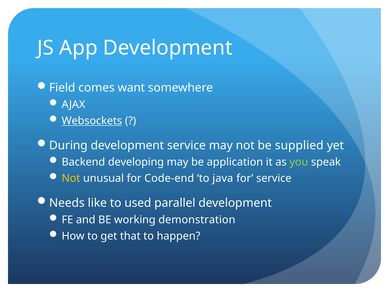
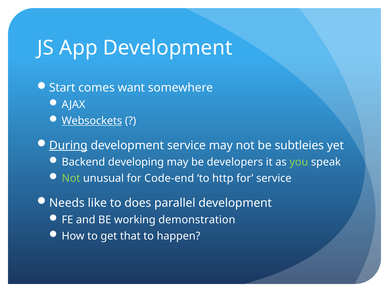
Field: Field -> Start (62, 88)
During underline: none -> present (68, 145)
supplied: supplied -> subtleies (299, 145)
application: application -> developers (235, 162)
Not colour: yellow -> light green (71, 178)
java: java -> http (223, 178)
used: used -> does (138, 203)
